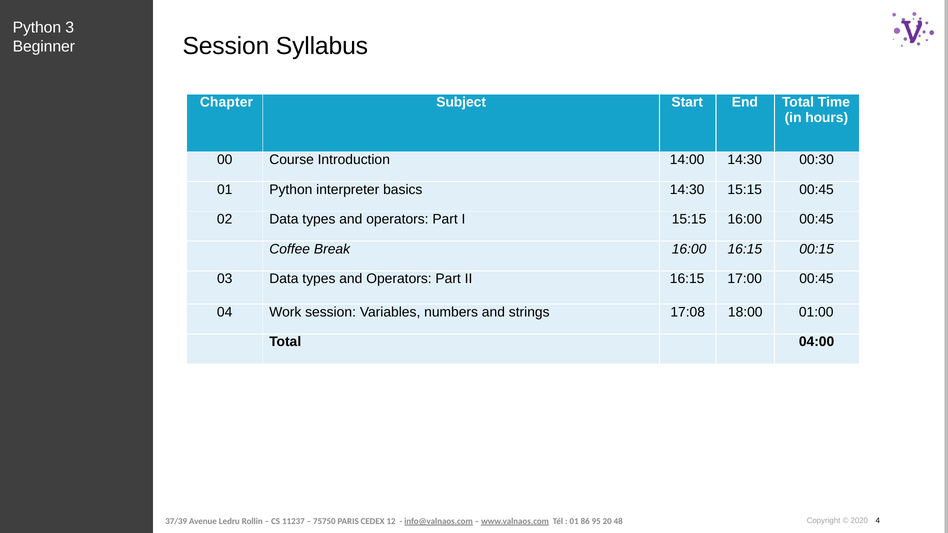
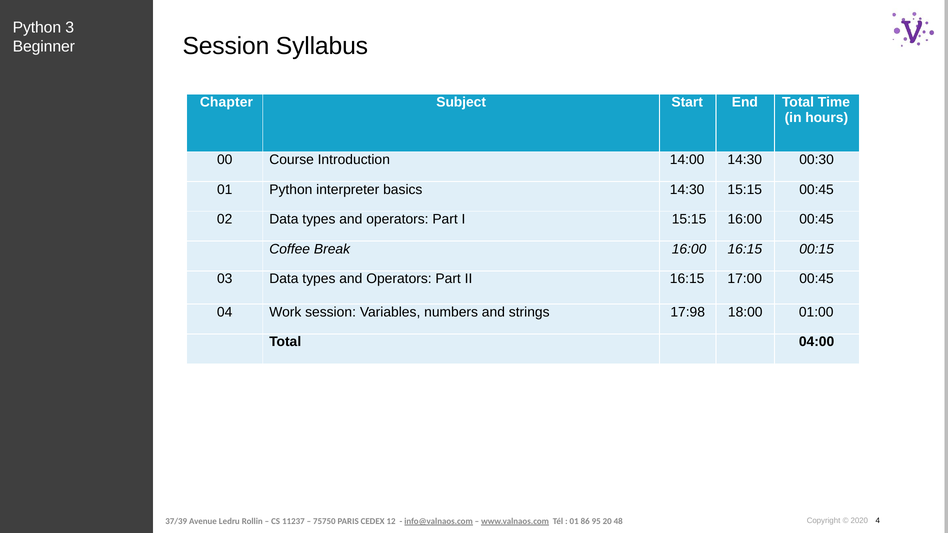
17:08: 17:08 -> 17:98 (688, 312)
